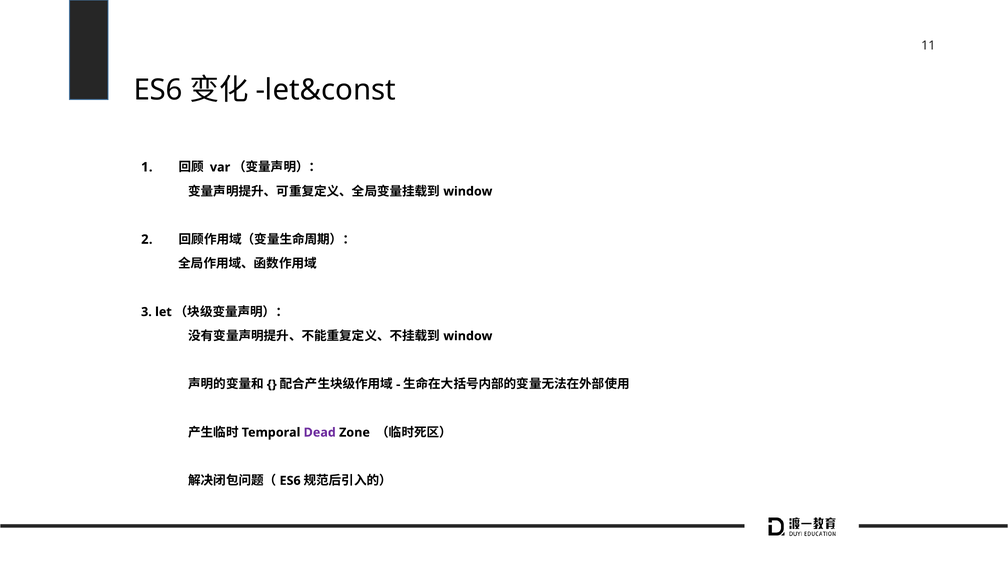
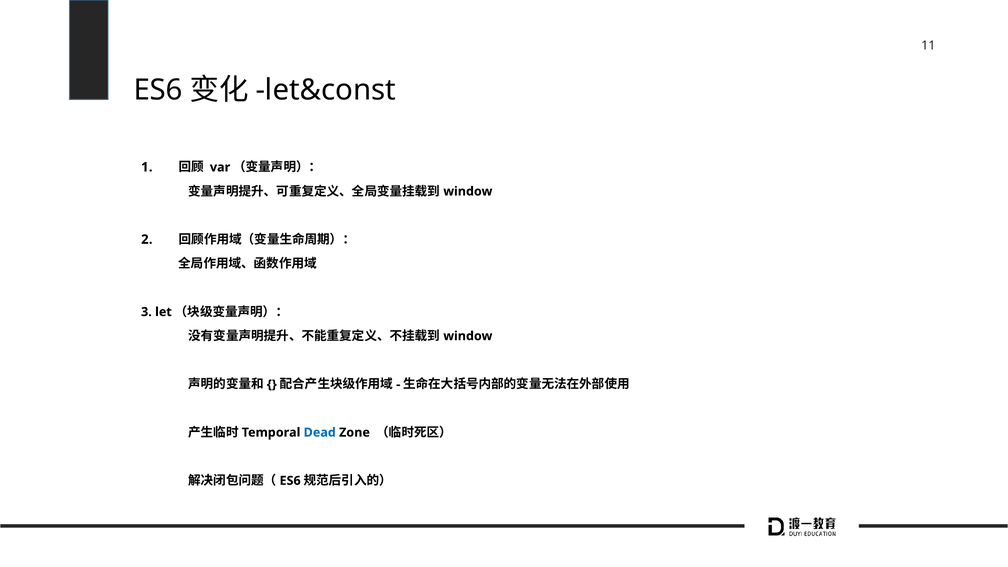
Dead colour: purple -> blue (320, 432)
